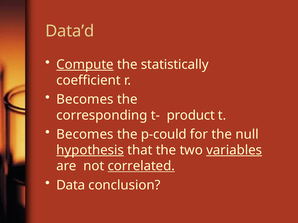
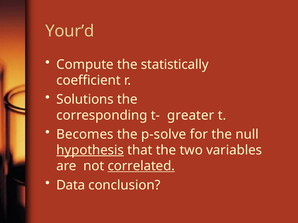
Data’d: Data’d -> Your’d (70, 31)
Compute underline: present -> none (85, 65)
Becomes: Becomes -> Solutions (85, 100)
product: product -> greater (191, 116)
p-could: p-could -> p-solve (164, 135)
variables underline: present -> none (234, 150)
